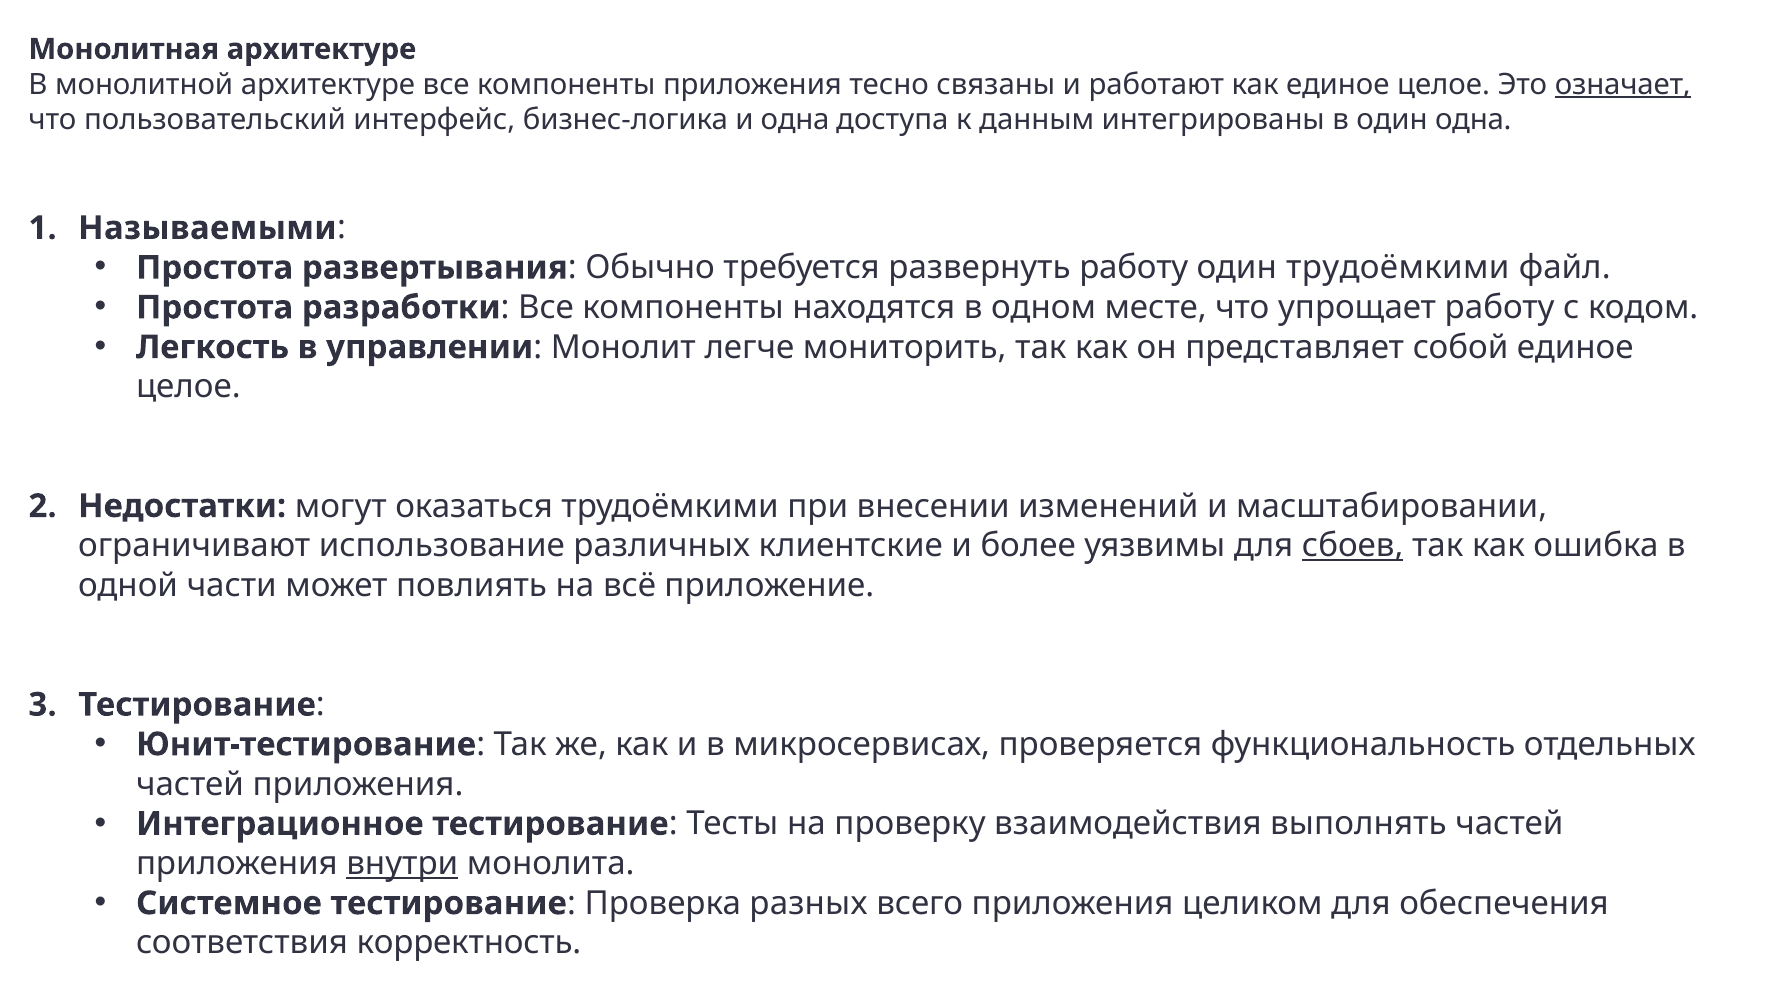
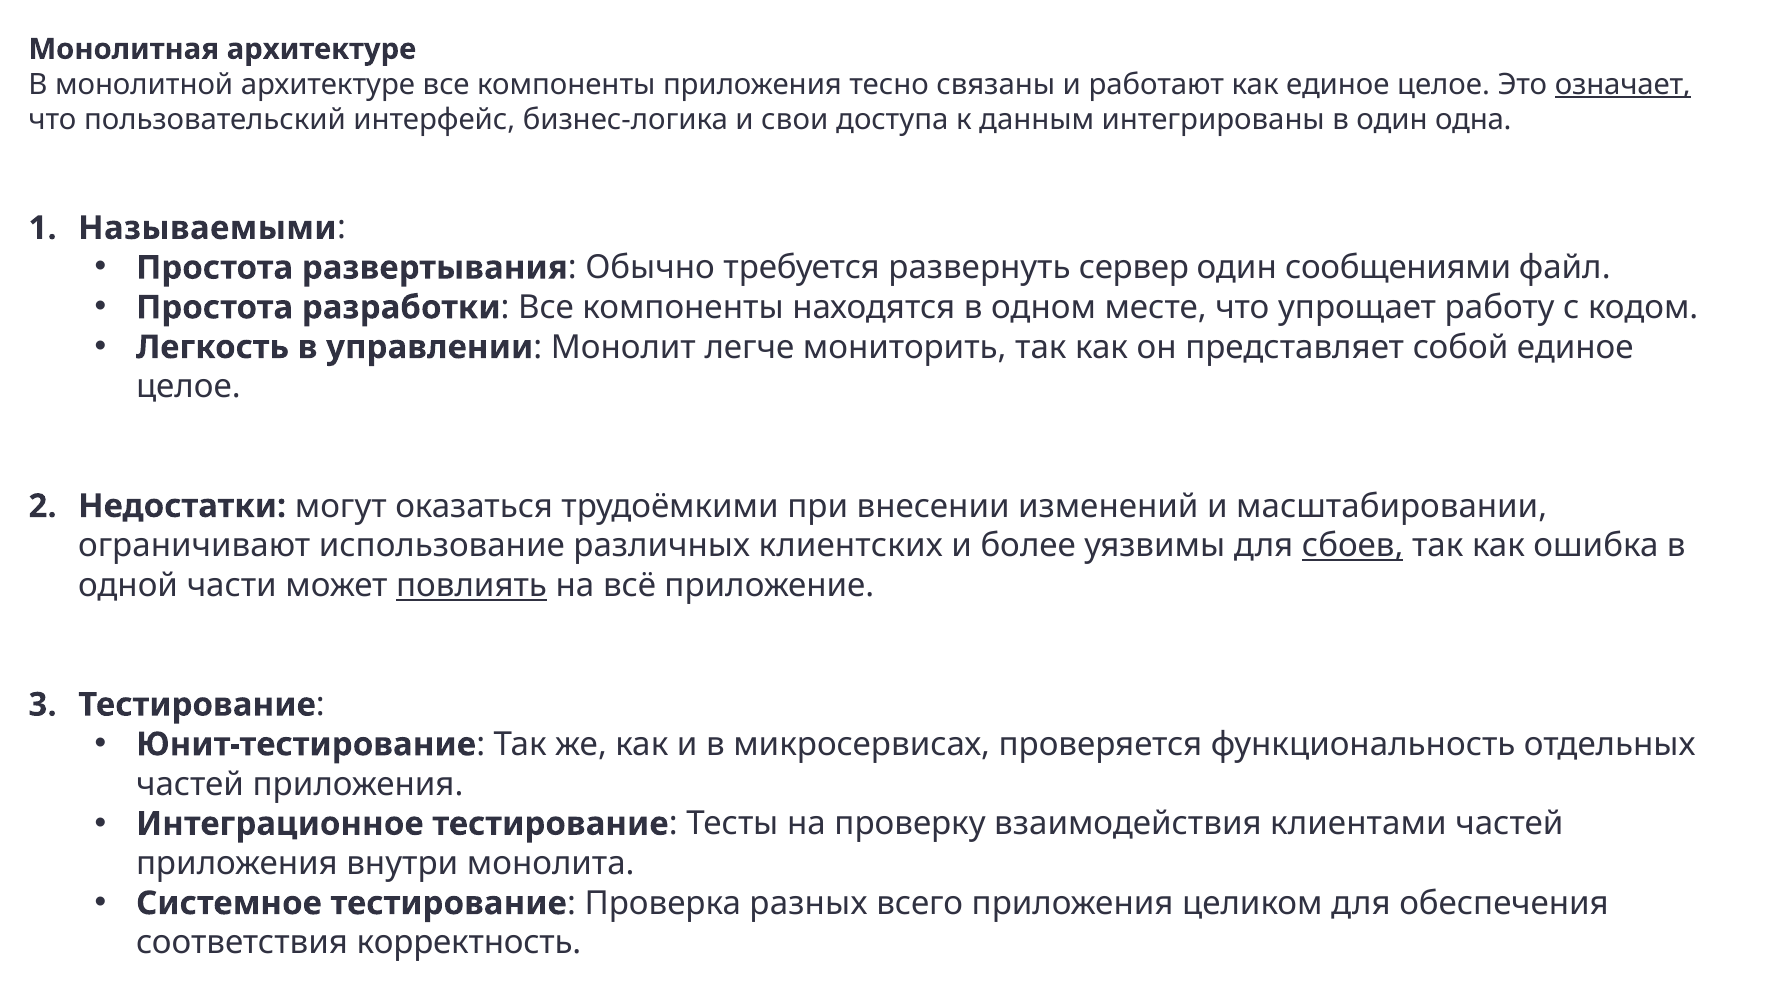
и одна: одна -> свои (795, 120)
развернуть работу: работу -> сервер (1134, 268)
один трудоёмкими: трудоёмкими -> сообщениями (1398, 268)
клиентские: клиентские -> клиентских (851, 546)
повлиять underline: none -> present (472, 586)
выполнять: выполнять -> клиентами (1358, 824)
внутри underline: present -> none (402, 864)
